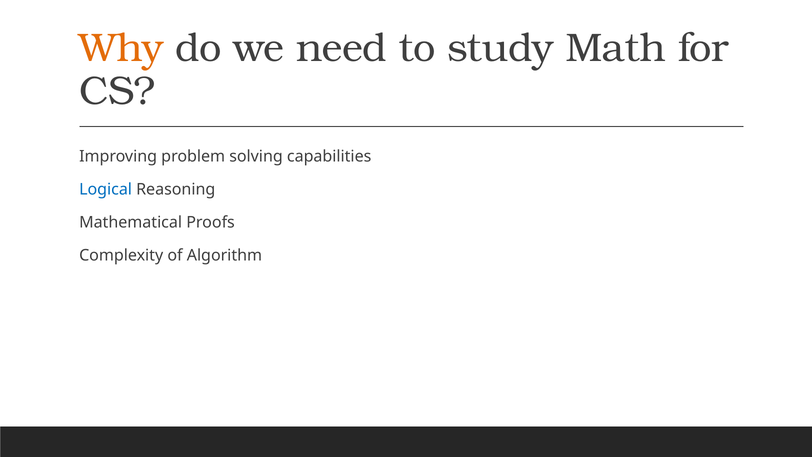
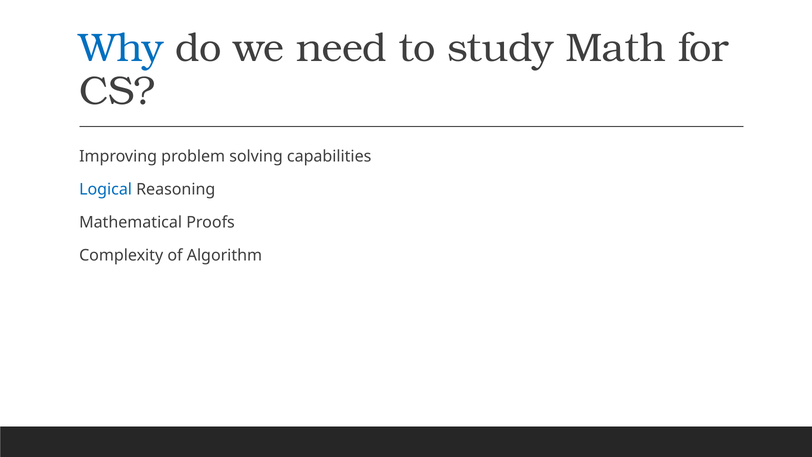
Why colour: orange -> blue (121, 48)
